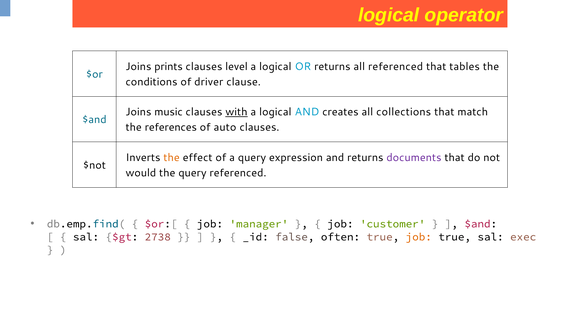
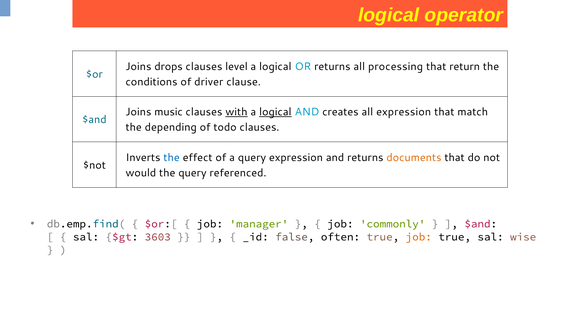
prints: prints -> drops (169, 66)
all referenced: referenced -> processing (396, 66)
tables: tables -> return (465, 66)
logical underline: none -> present (275, 112)
all collections: collections -> expression (404, 112)
references: references -> depending (171, 127)
auto: auto -> todo (225, 127)
the colour: orange -> blue (172, 158)
documents colour: purple -> orange (414, 158)
customer: customer -> commonly (393, 224)
2738: 2738 -> 3603 (158, 237)
exec: exec -> wise (523, 237)
